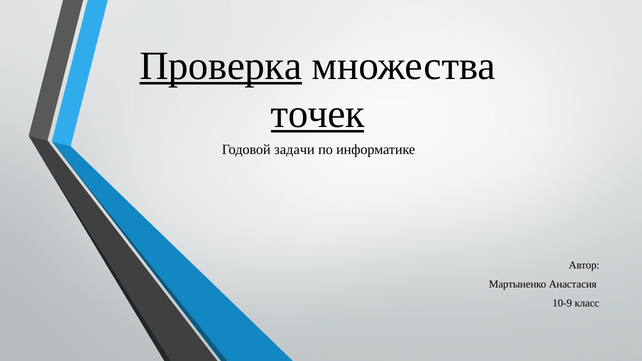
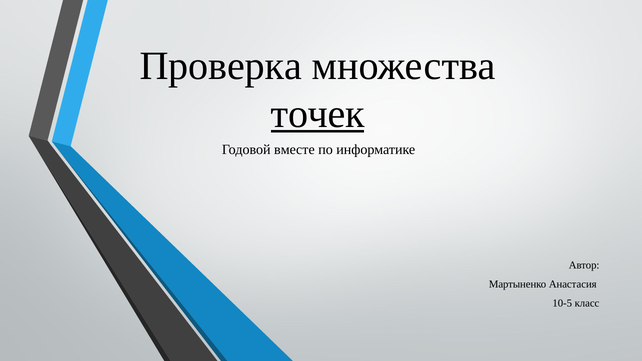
Проверка underline: present -> none (221, 66)
задачи: задачи -> вместе (294, 150)
10-9: 10-9 -> 10-5 (562, 303)
